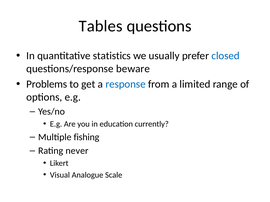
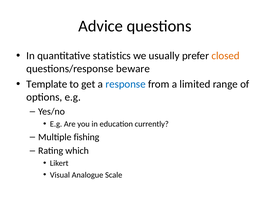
Tables: Tables -> Advice (101, 26)
closed colour: blue -> orange (226, 56)
Problems: Problems -> Template (47, 84)
never: never -> which (77, 151)
